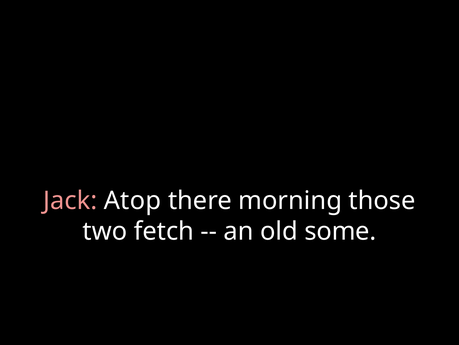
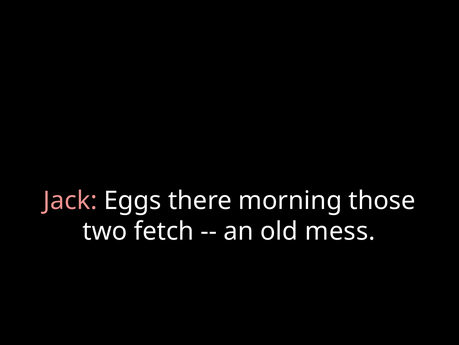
Atop: Atop -> Eggs (133, 200)
some: some -> mess (340, 231)
